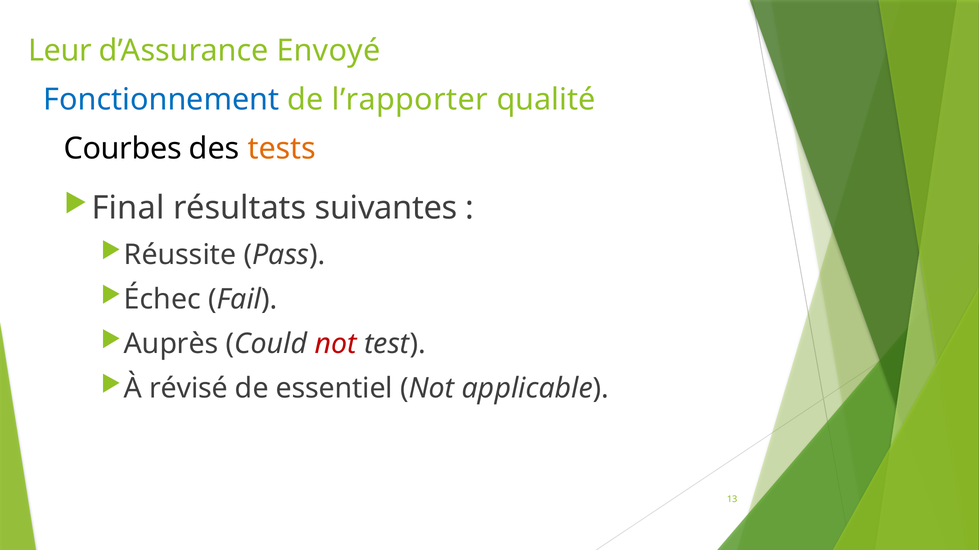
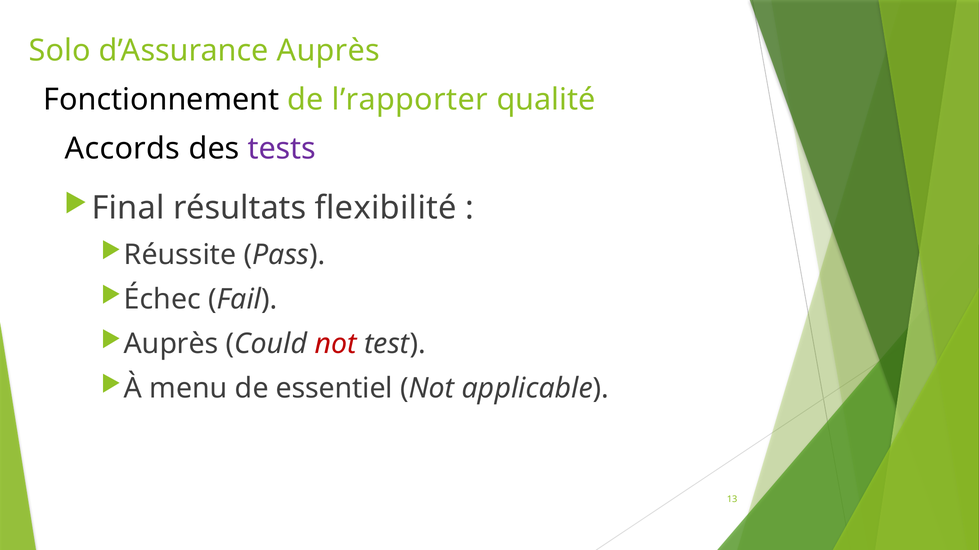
Leur: Leur -> Solo (60, 51)
d’Assurance Envoyé: Envoyé -> Auprès (328, 51)
Fonctionnement colour: blue -> black (161, 100)
Courbes: Courbes -> Accords (122, 149)
tests colour: orange -> purple (282, 149)
suivantes: suivantes -> flexibilité (386, 208)
révisé: révisé -> menu (189, 389)
